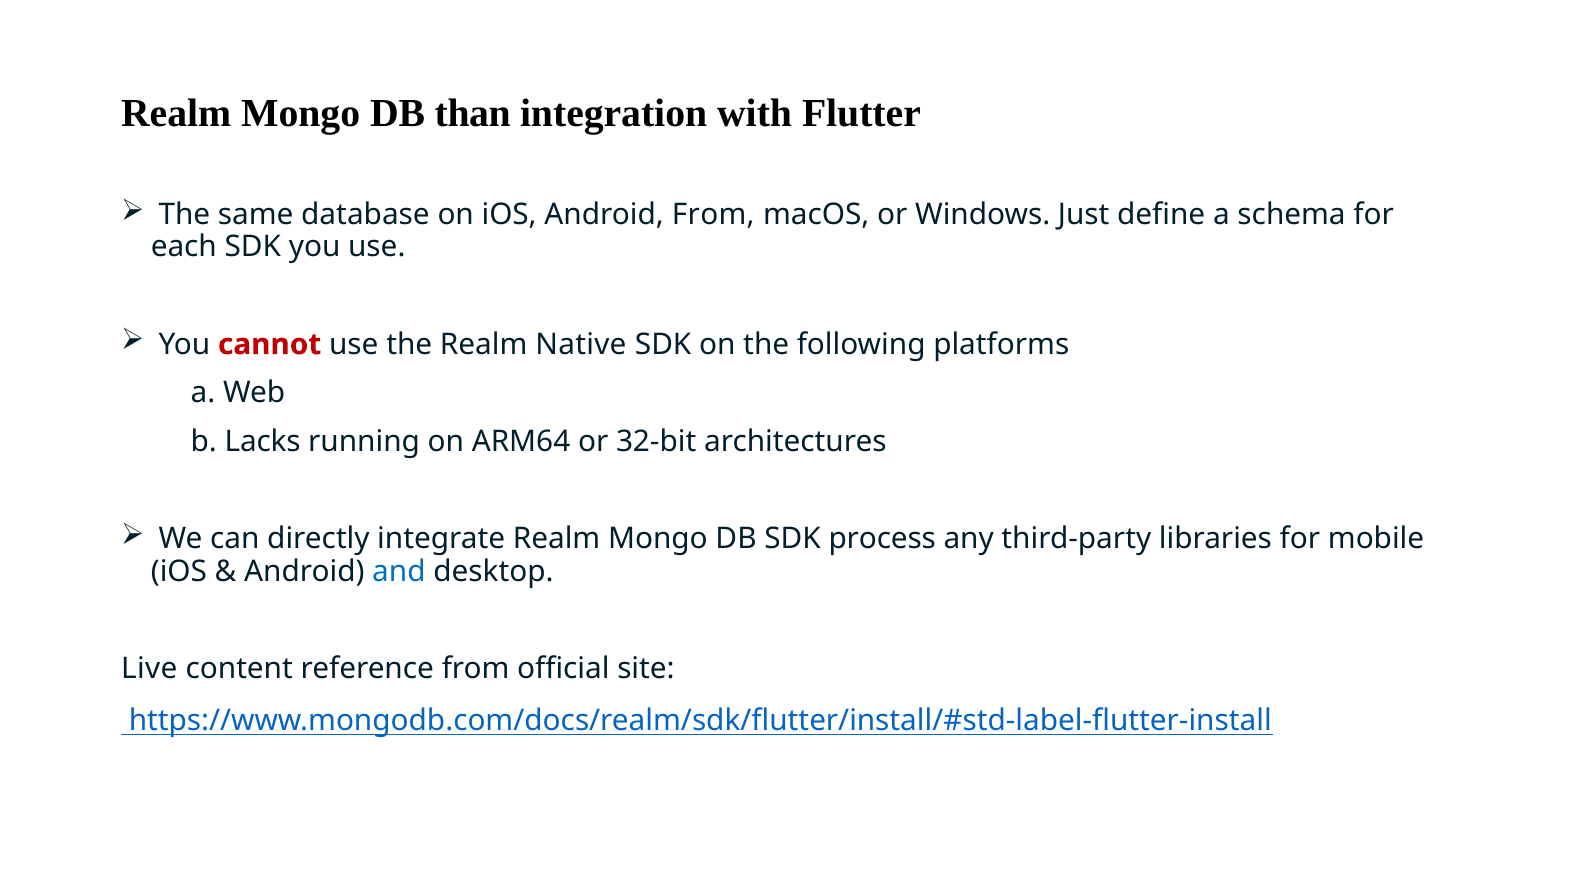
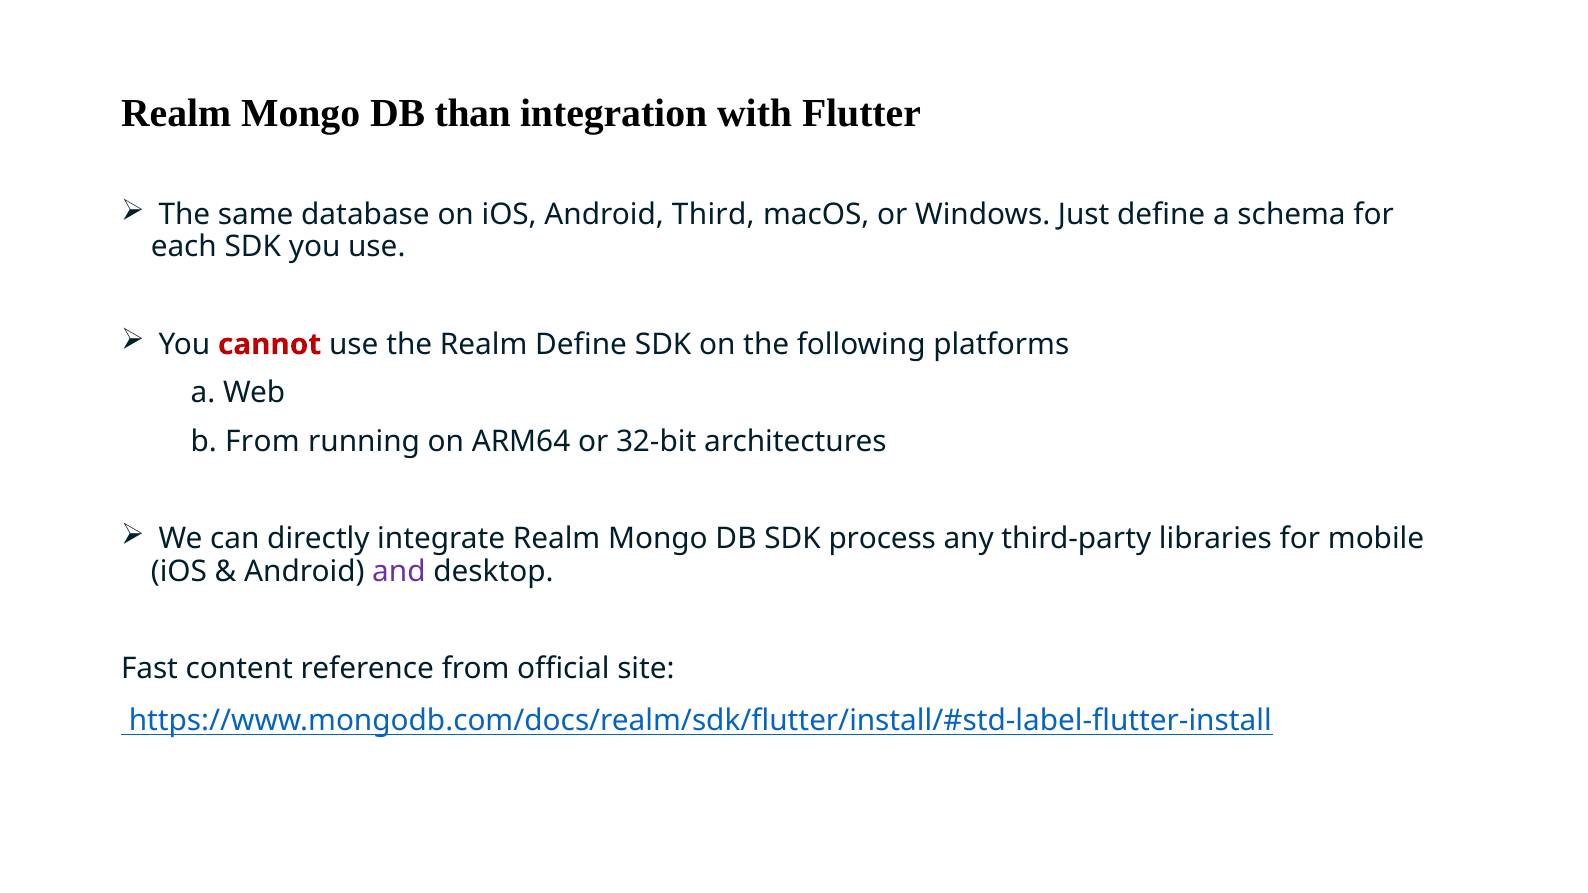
Android From: From -> Third (713, 215)
Realm Native: Native -> Define (581, 344)
b Lacks: Lacks -> From (262, 442)
and colour: blue -> purple (399, 571)
Live: Live -> Fast (149, 669)
